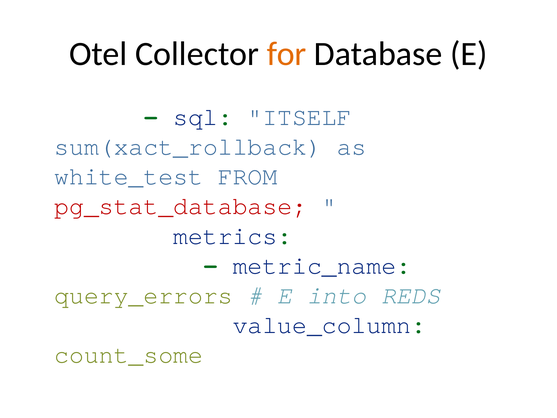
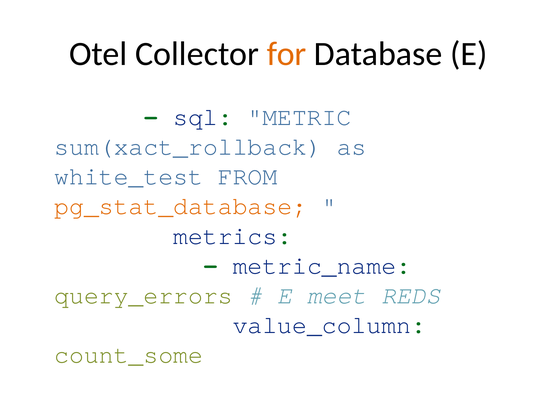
ITSELF: ITSELF -> METRIC (299, 117)
pg_stat_database colour: red -> orange (181, 206)
into: into -> meet (337, 295)
